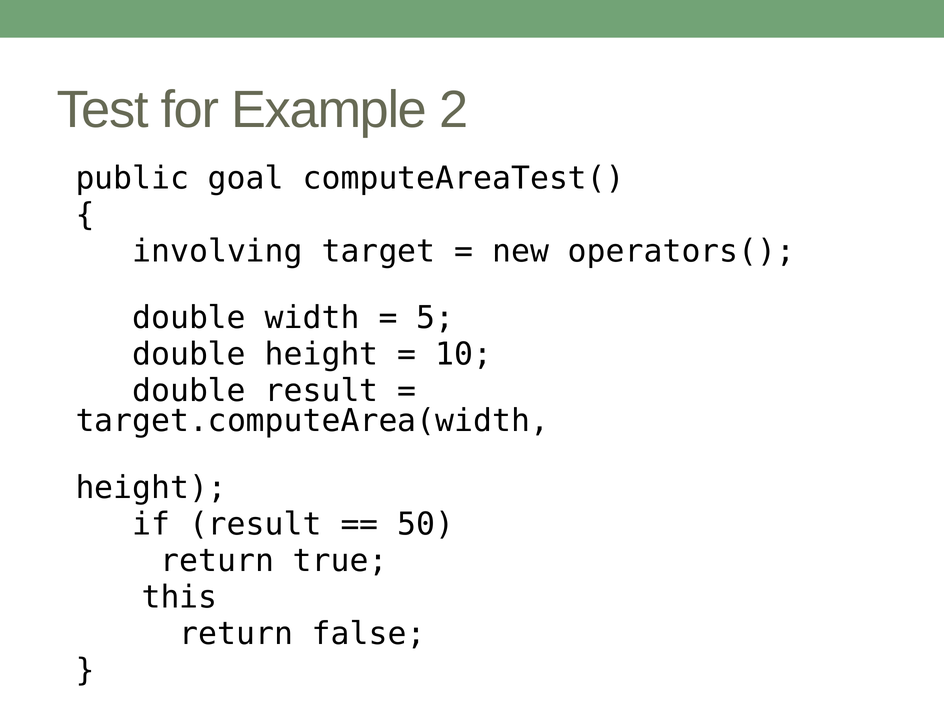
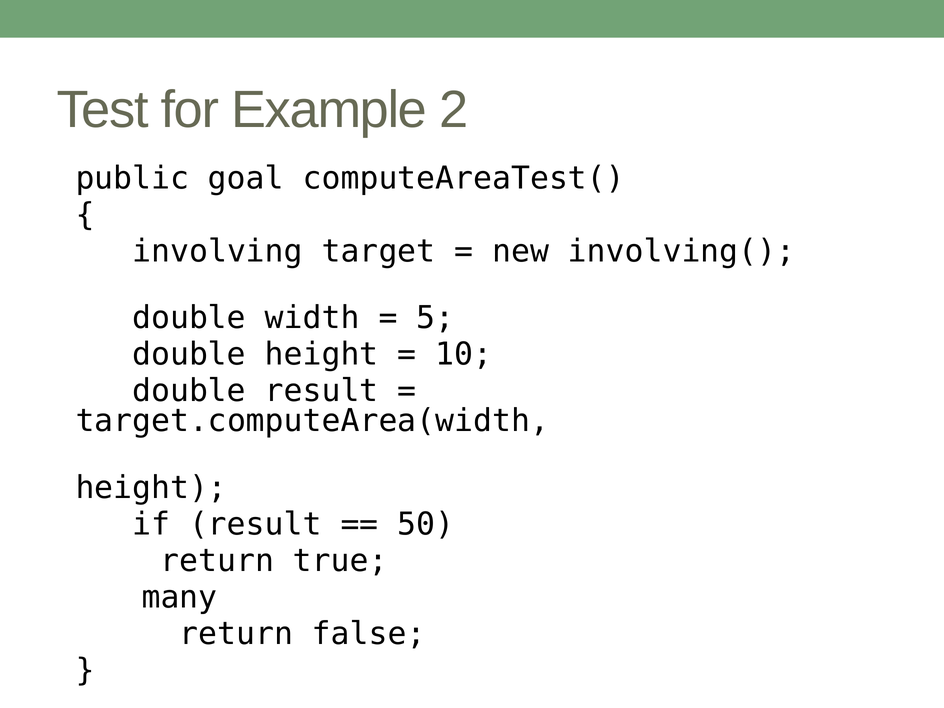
operators(: operators( -> involving( (682, 251)
this: this -> many (179, 597)
